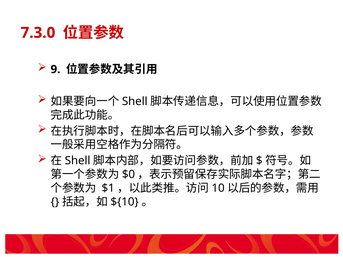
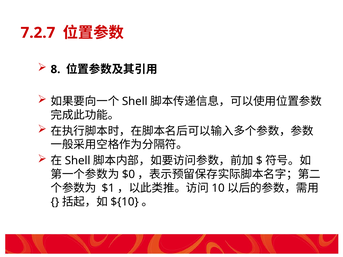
7.3.0: 7.3.0 -> 7.2.7 (38, 33)
9: 9 -> 8 (55, 69)
